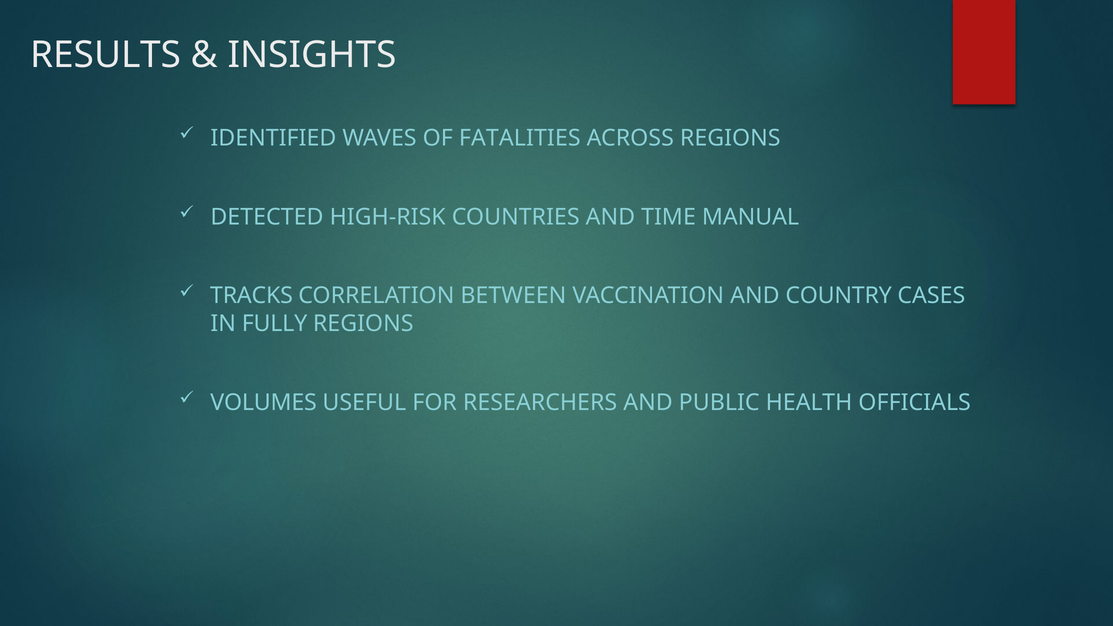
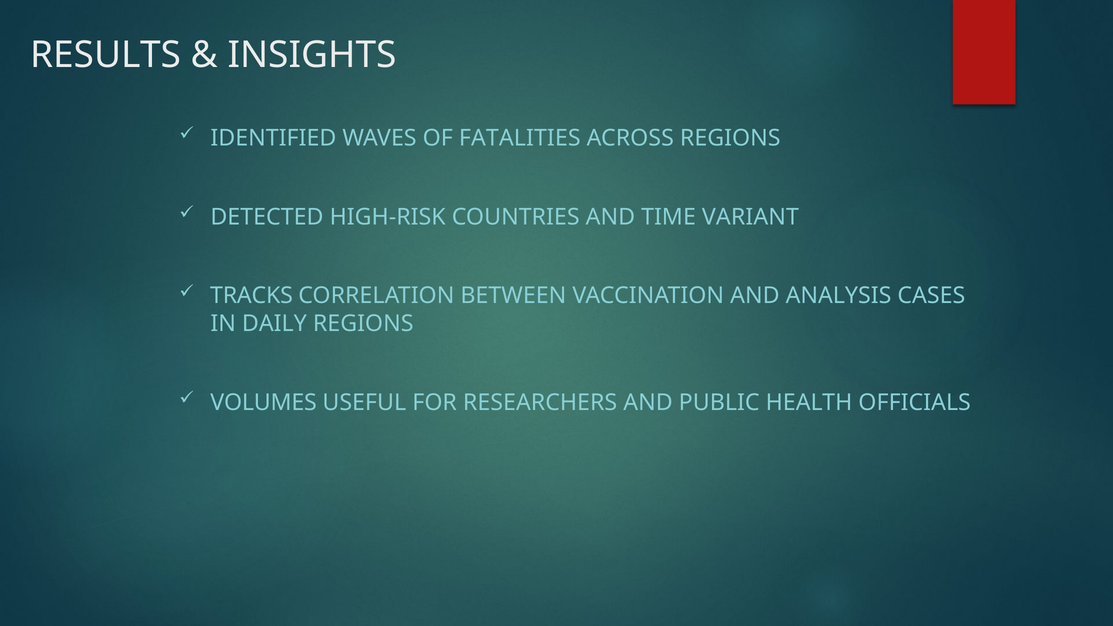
MANUAL: MANUAL -> VARIANT (750, 217)
COUNTRY: COUNTRY -> ANALYSIS (839, 296)
FULLY: FULLY -> DAILY (274, 324)
